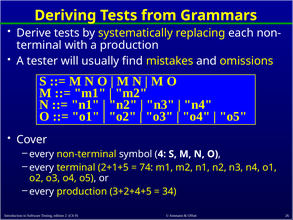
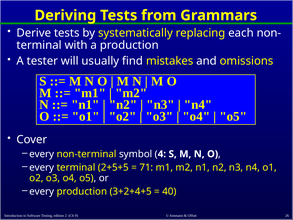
2+1+5: 2+1+5 -> 2+5+5 (113, 167)
74: 74 -> 71 (146, 167)
34: 34 -> 40 (169, 191)
